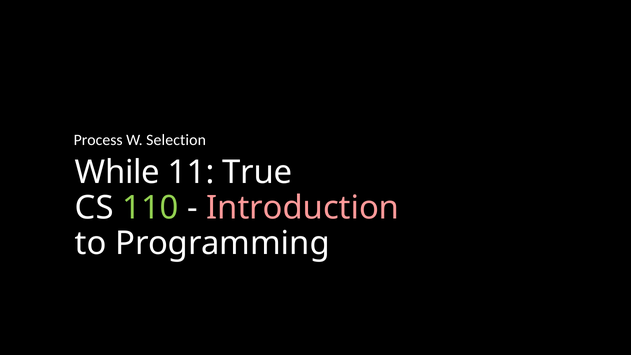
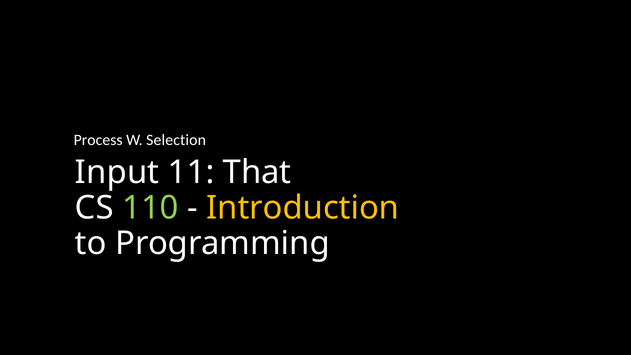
While: While -> Input (117, 172)
True: True -> That (257, 172)
Introduction colour: pink -> yellow (303, 208)
